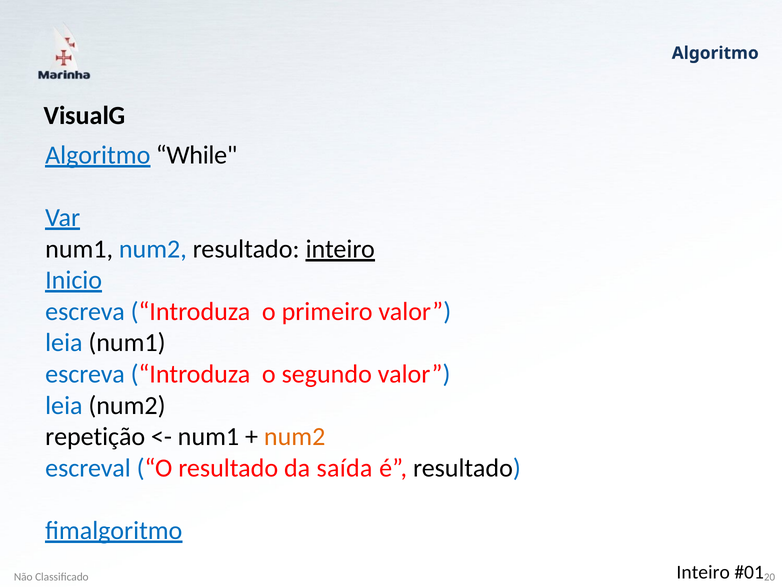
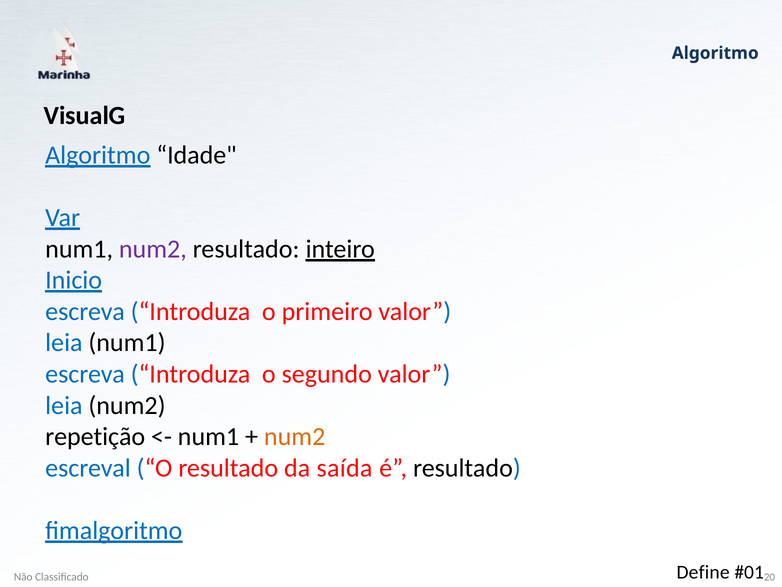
While: While -> Idade (196, 155)
num2 colour: blue -> purple (153, 249)
Classificado Inteiro: Inteiro -> Define (703, 572)
